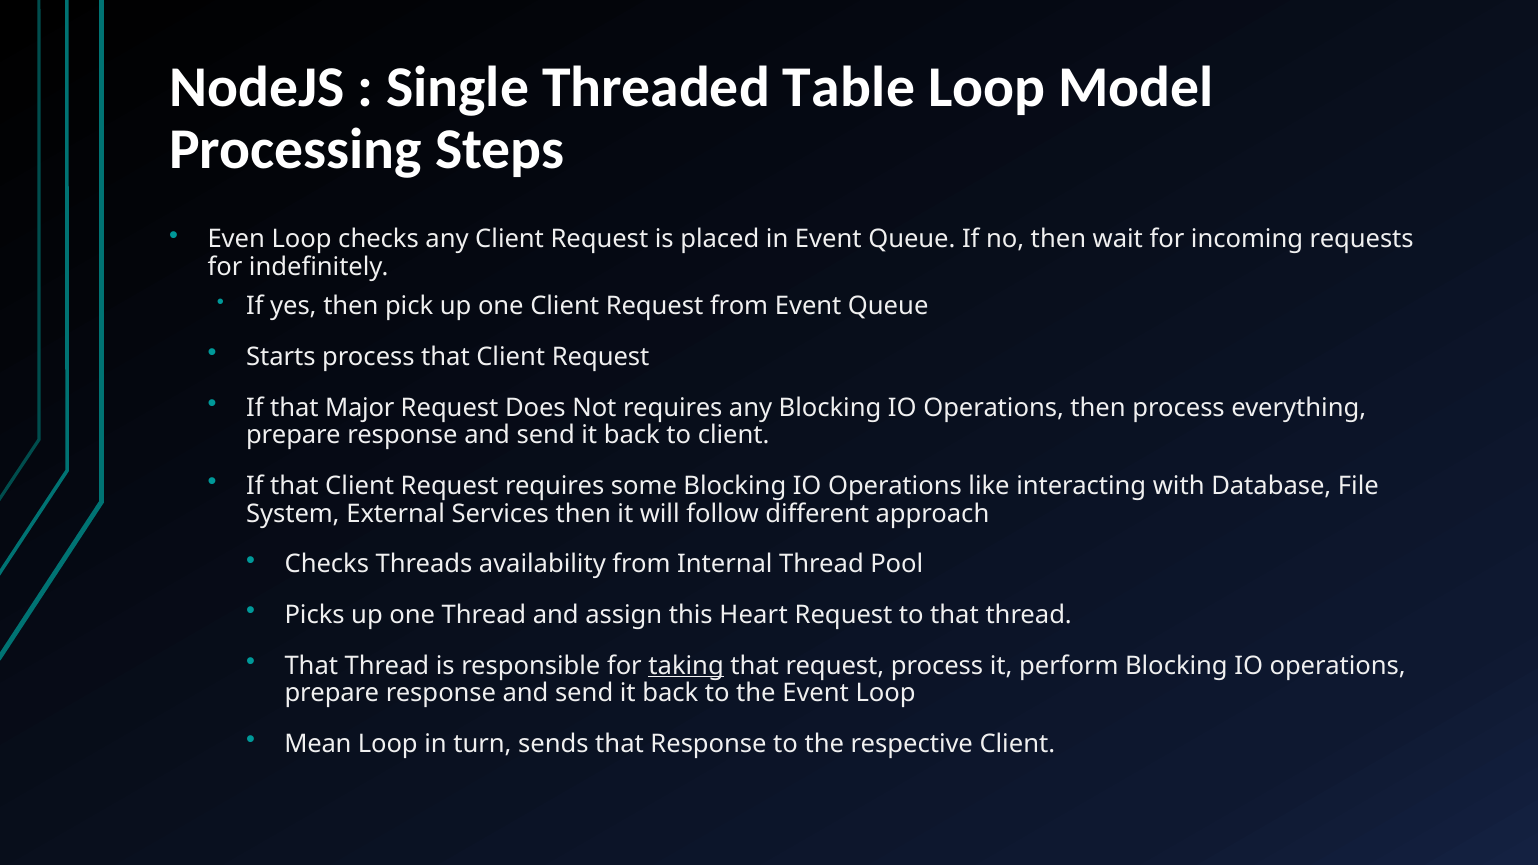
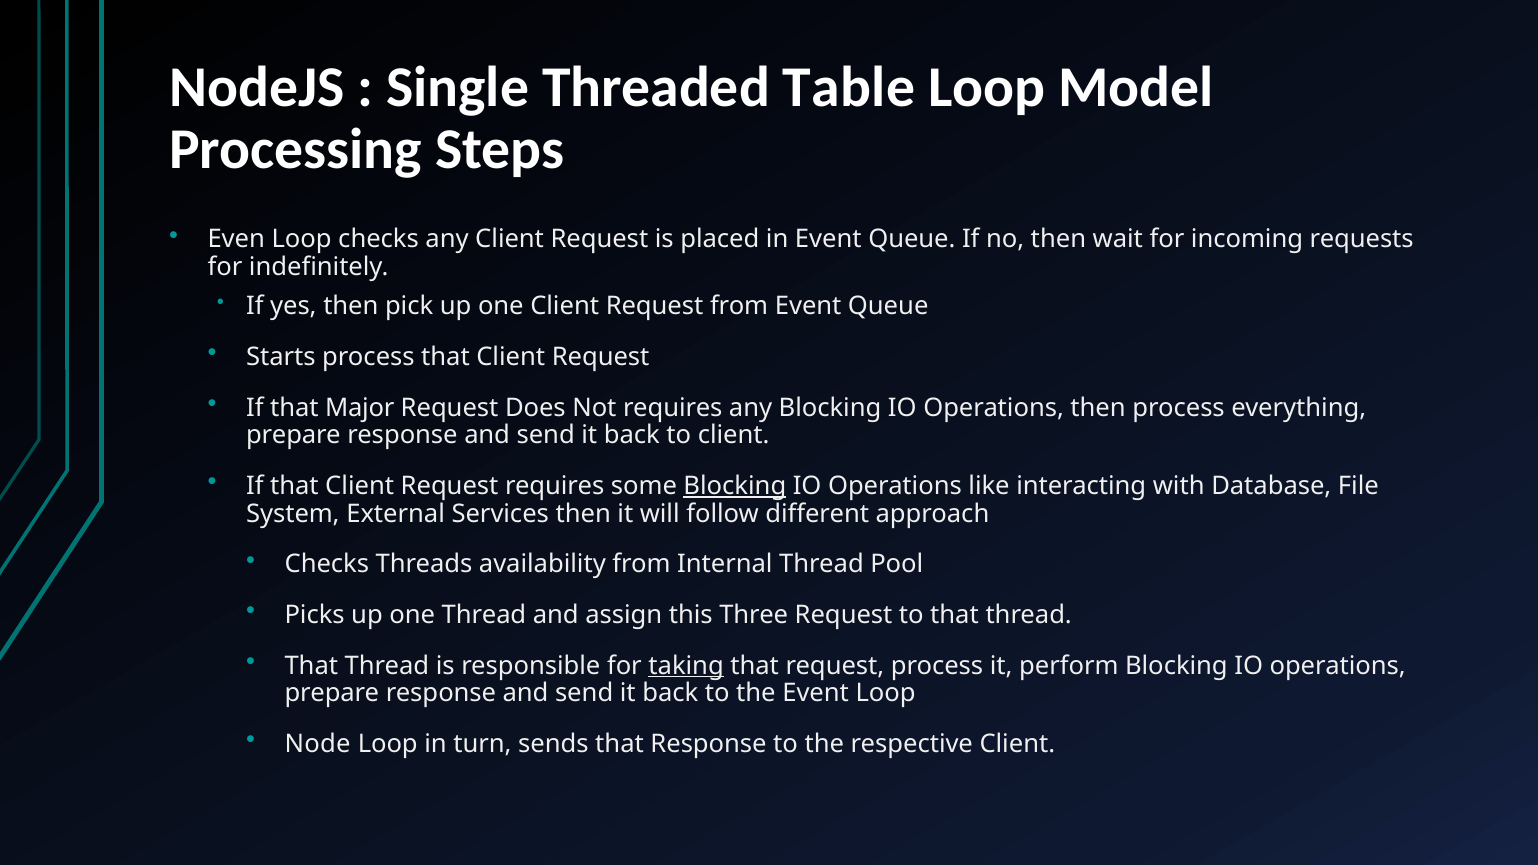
Blocking underline: none -> present (735, 486)
Heart: Heart -> Three (754, 615)
Mean: Mean -> Node (318, 744)
